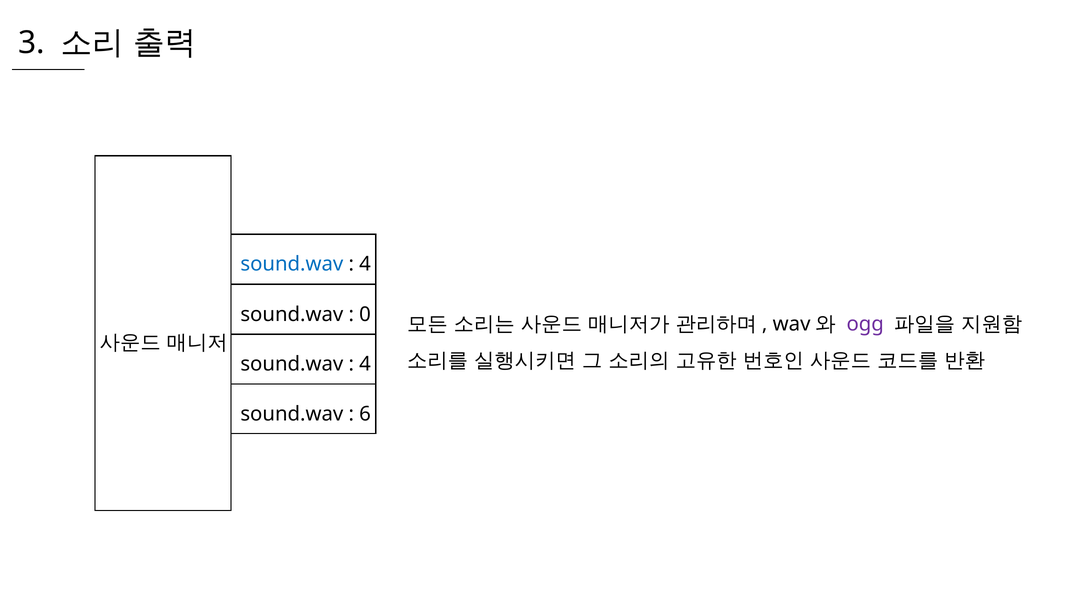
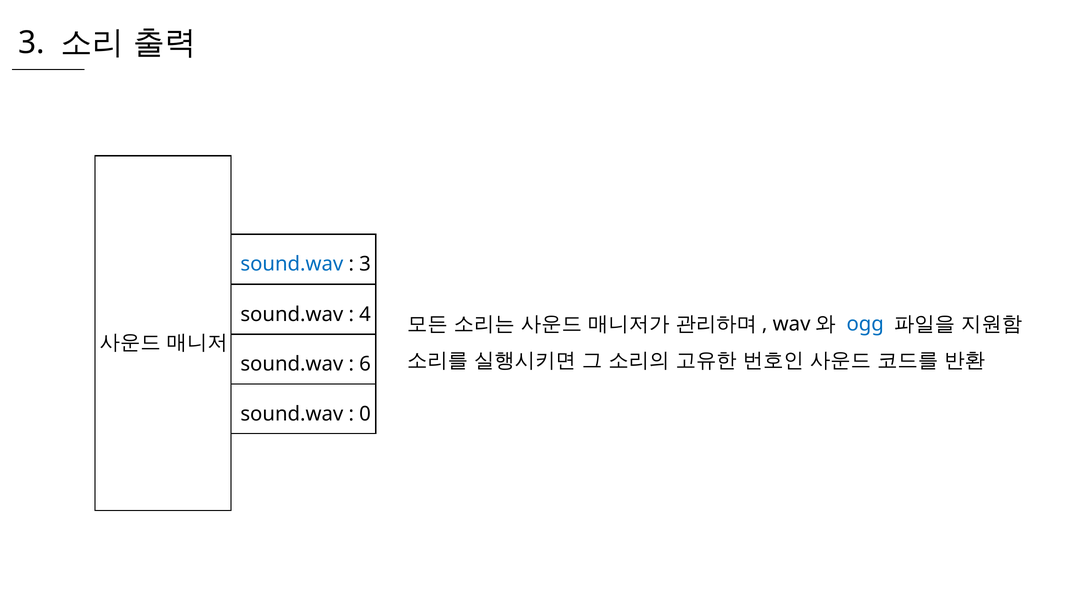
4: 4 -> 3 (365, 264)
0: 0 -> 4 (365, 315)
ogg colour: purple -> blue (865, 324)
4: 4 -> 6 (365, 364)
6: 6 -> 0 (365, 414)
